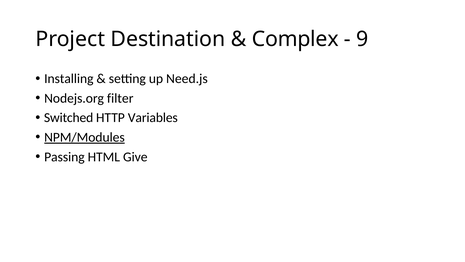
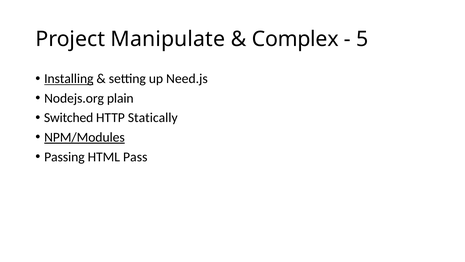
Destination: Destination -> Manipulate (168, 39)
9: 9 -> 5 (362, 39)
Installing underline: none -> present (69, 79)
filter: filter -> plain (120, 98)
Variables: Variables -> Statically (153, 118)
Give: Give -> Pass (135, 157)
